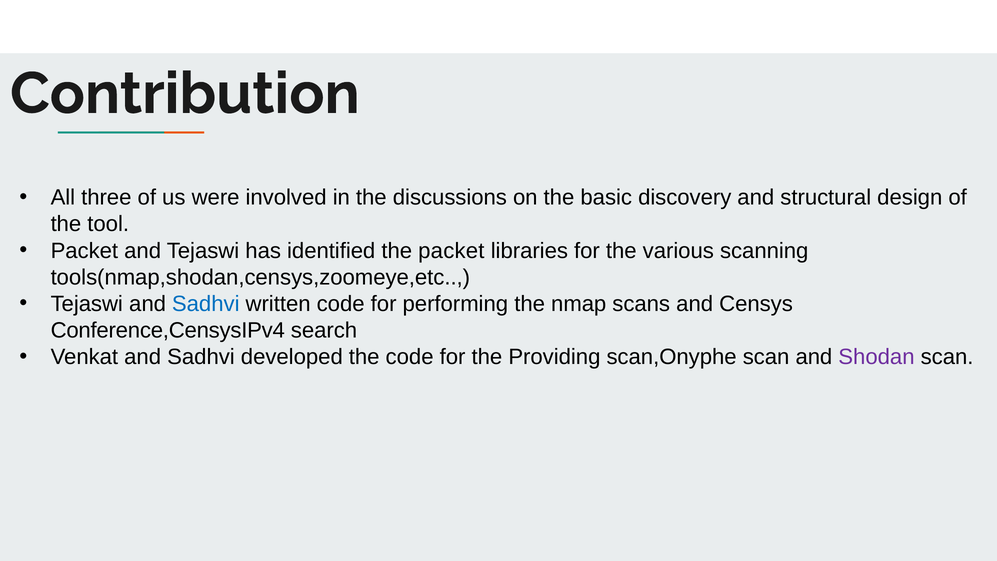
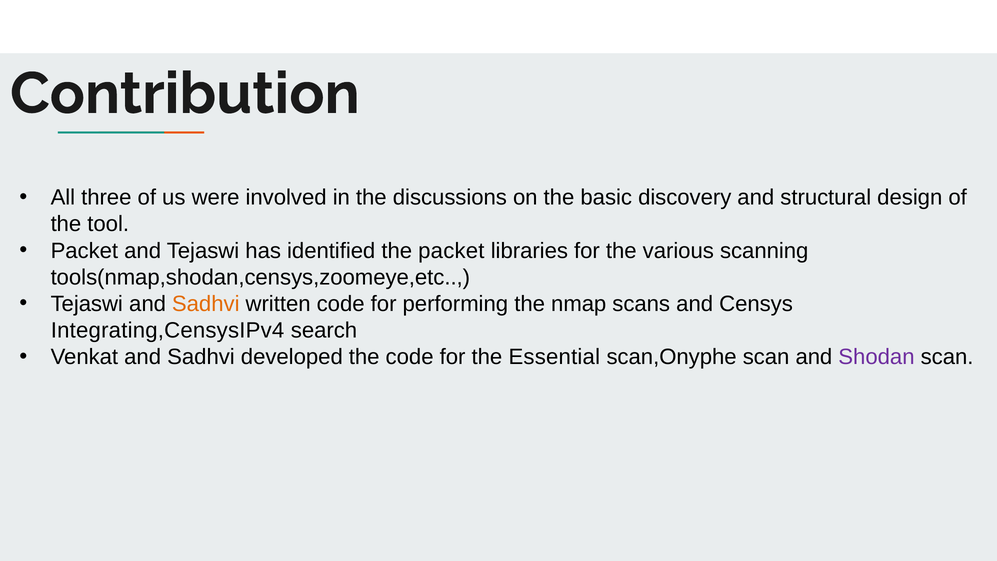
Sadhvi colour: blue -> orange (206, 304)
Conference,CensysIPv4: Conference,CensysIPv4 -> Integrating,CensysIPv4 (168, 330)
Providing: Providing -> Essential (554, 357)
